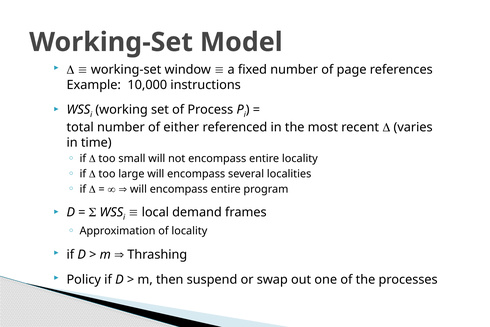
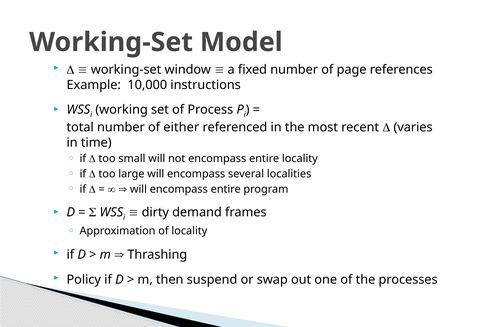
local: local -> dirty (155, 212)
